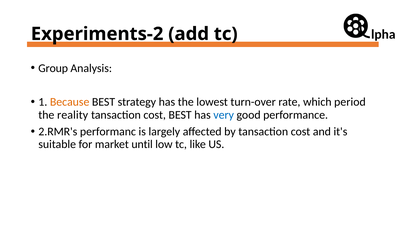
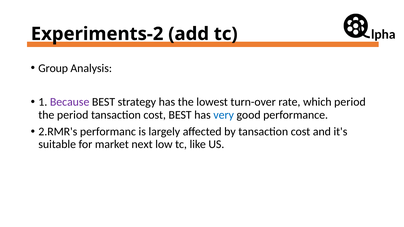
Because colour: orange -> purple (70, 102)
the reality: reality -> period (73, 115)
until: until -> next (142, 145)
